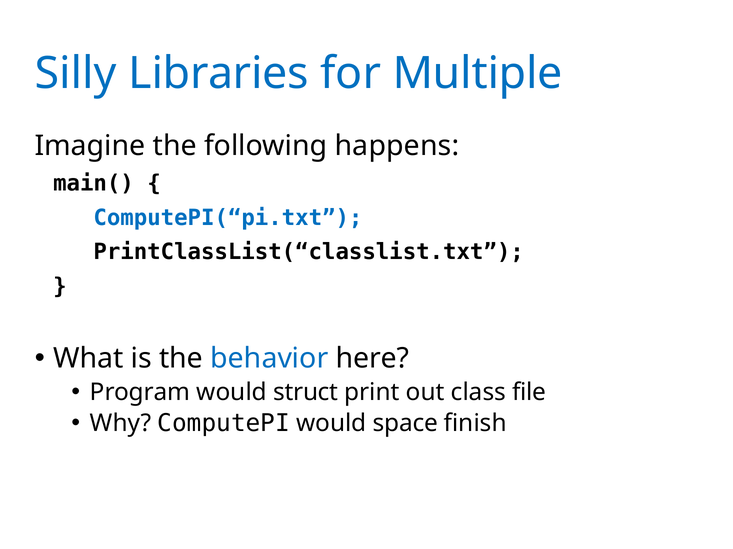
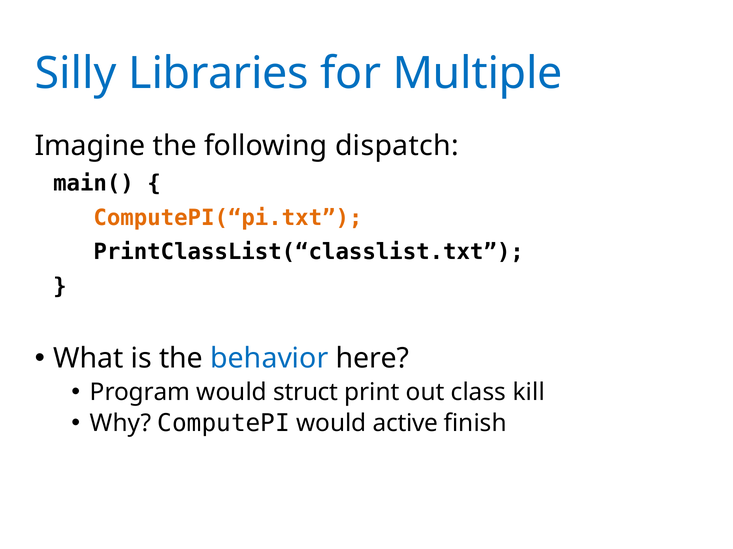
happens: happens -> dispatch (397, 146)
ComputePI(“pi.txt colour: blue -> orange (228, 218)
file: file -> kill (529, 393)
space: space -> active (405, 424)
